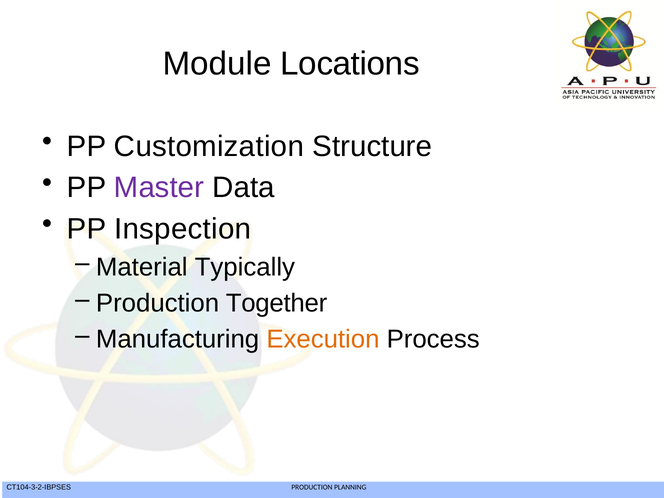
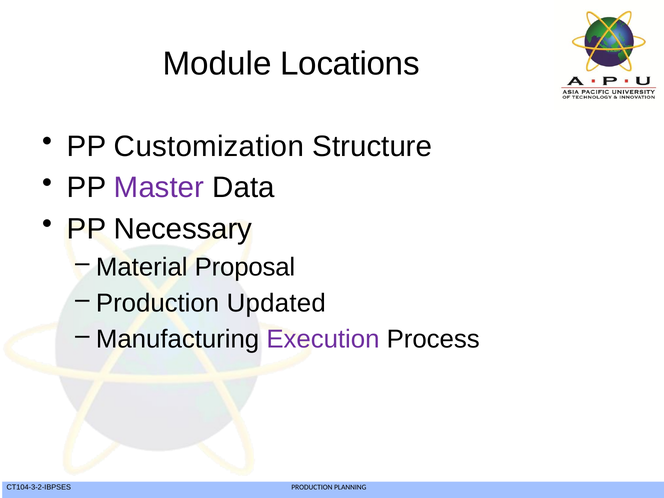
Inspection: Inspection -> Necessary (183, 229)
Typically: Typically -> Proposal (245, 267)
Together: Together -> Updated (276, 303)
Execution colour: orange -> purple (323, 339)
